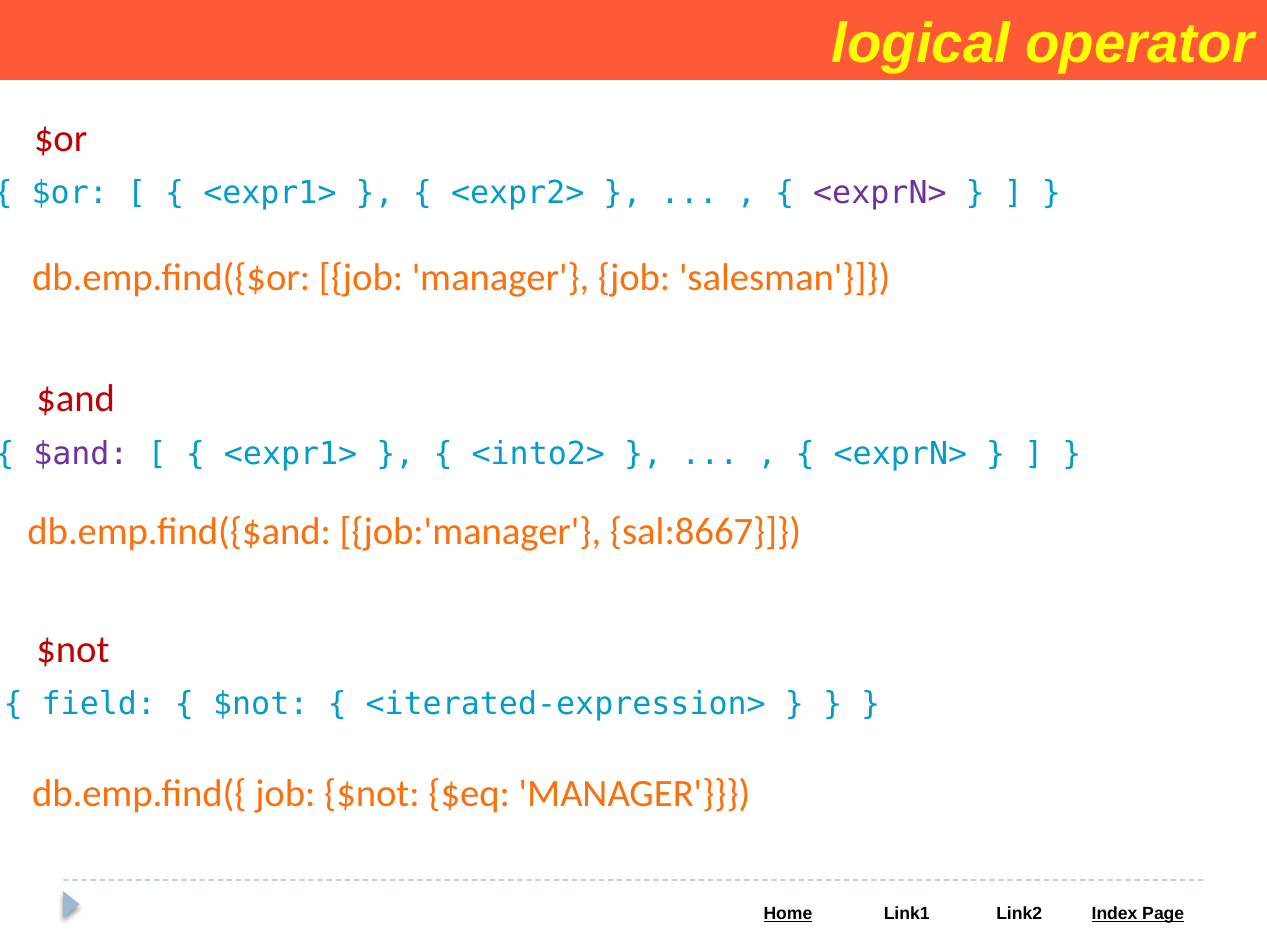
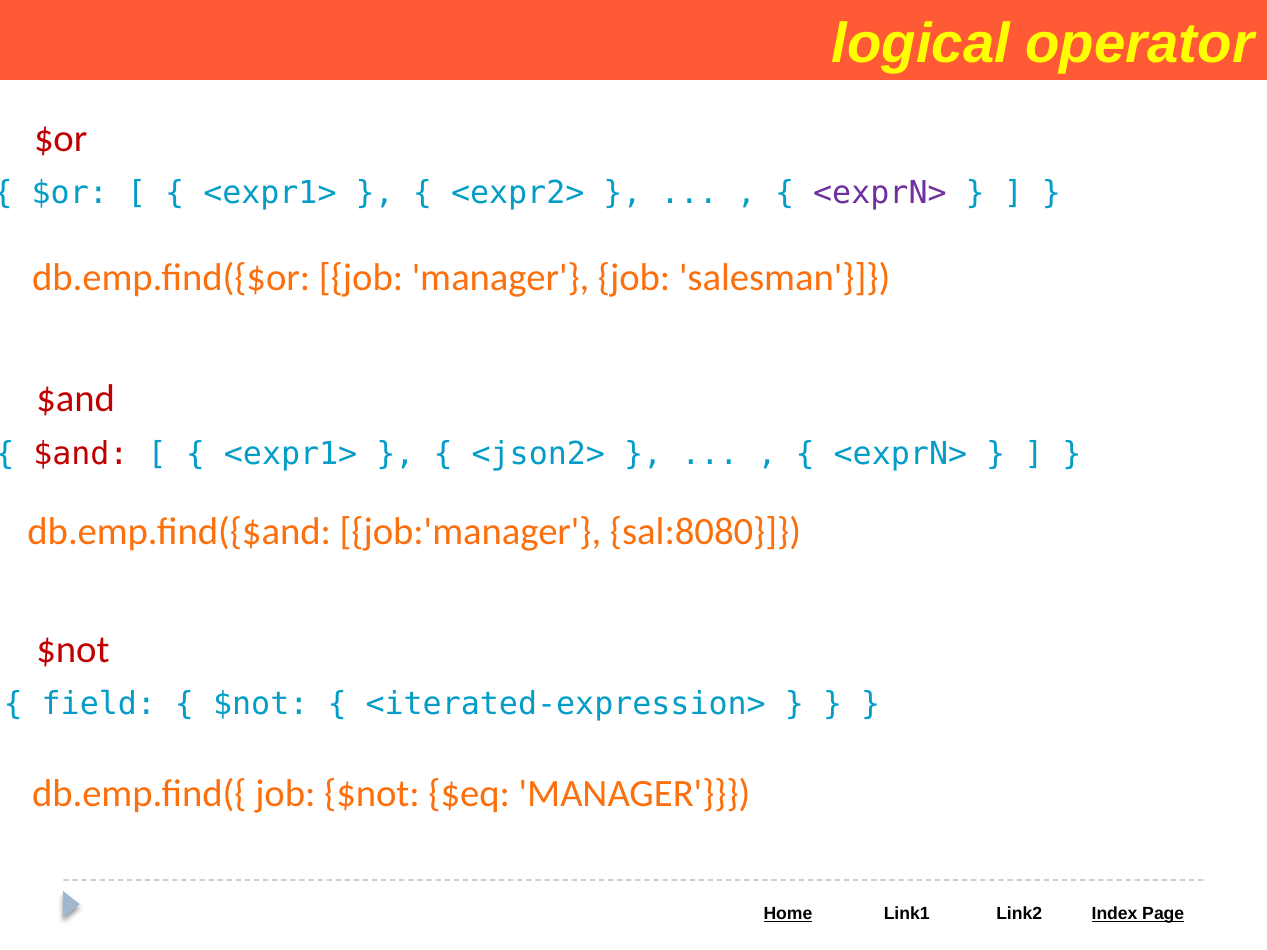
$and colour: purple -> red (81, 454)
<into2>: <into2> -> <json2> (538, 454)
sal:8667: sal:8667 -> sal:8080 (705, 532)
